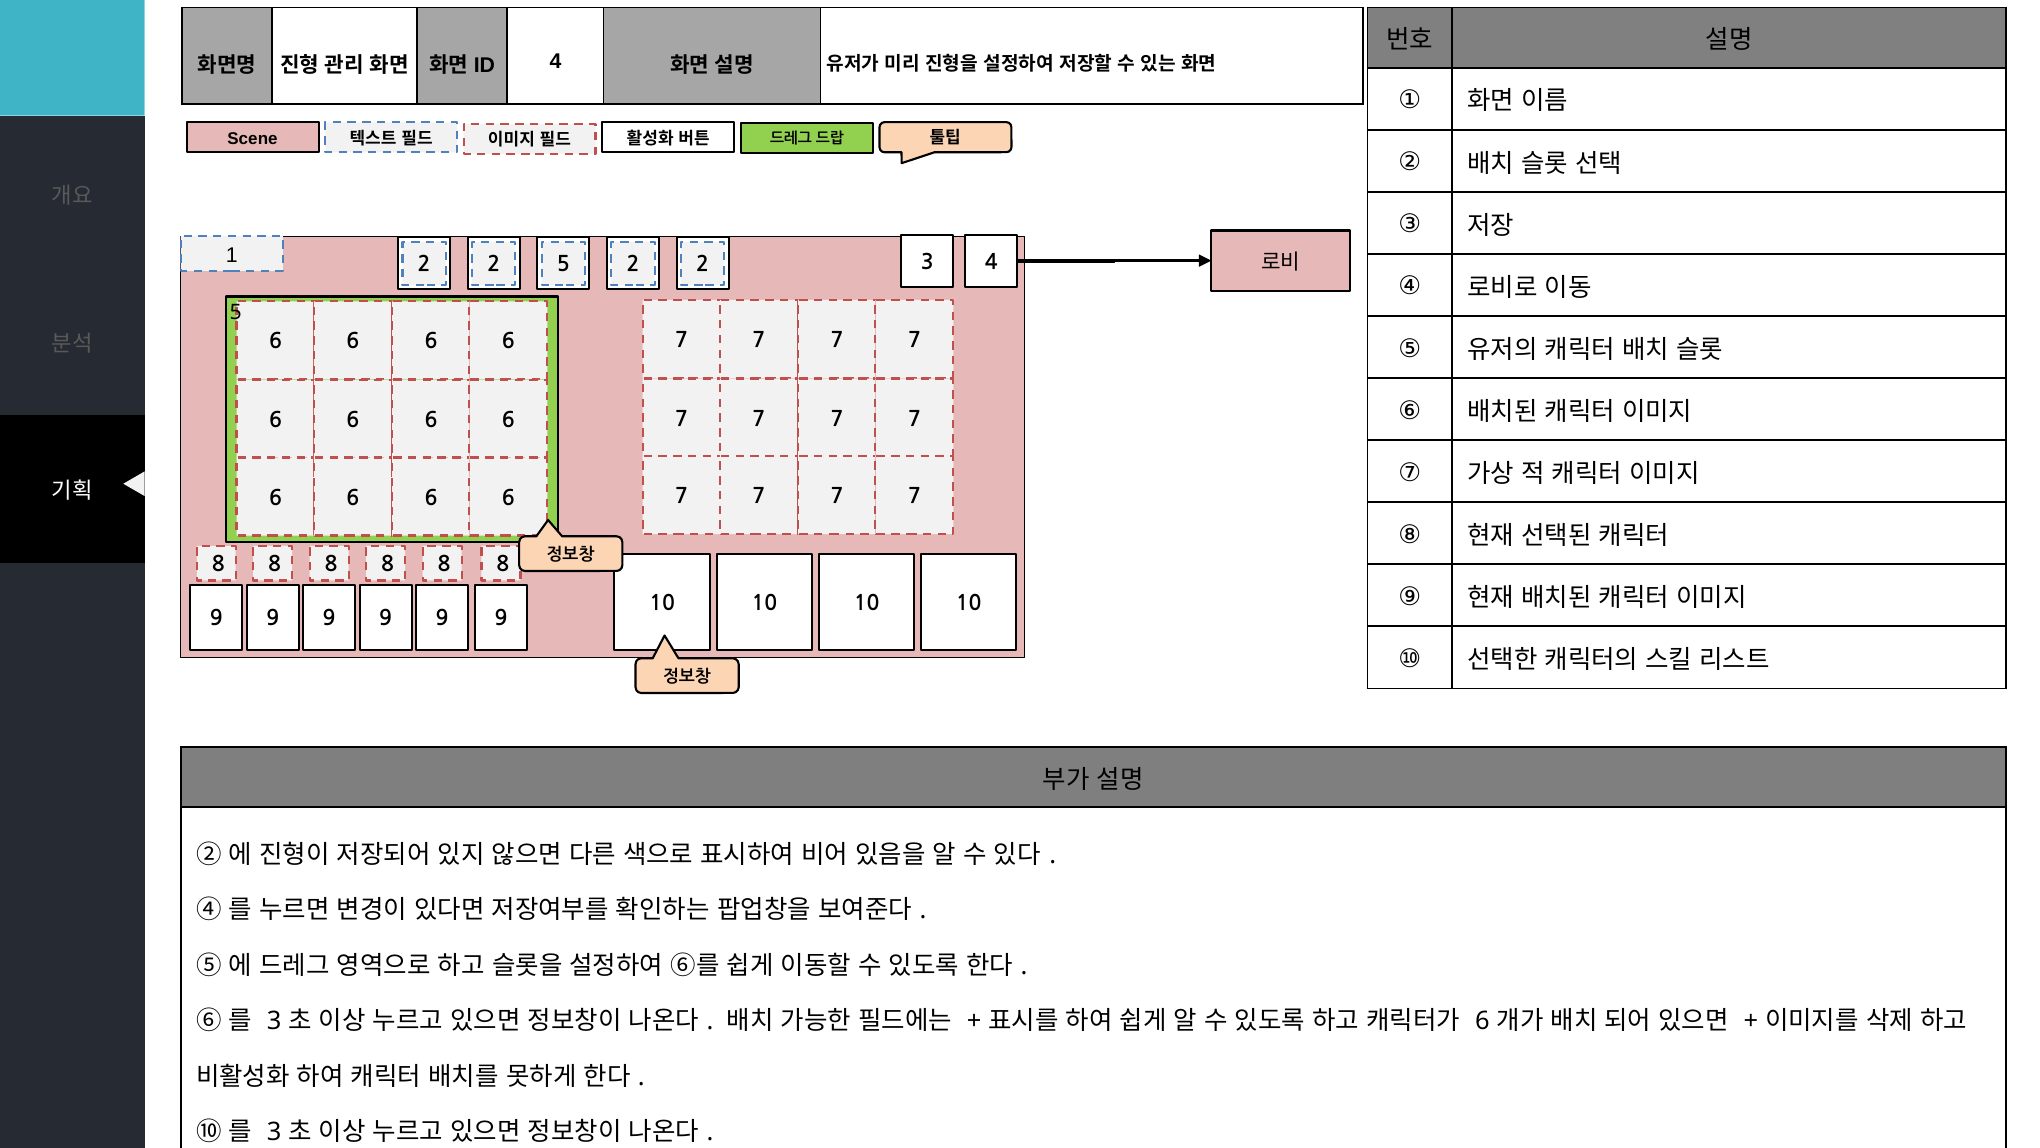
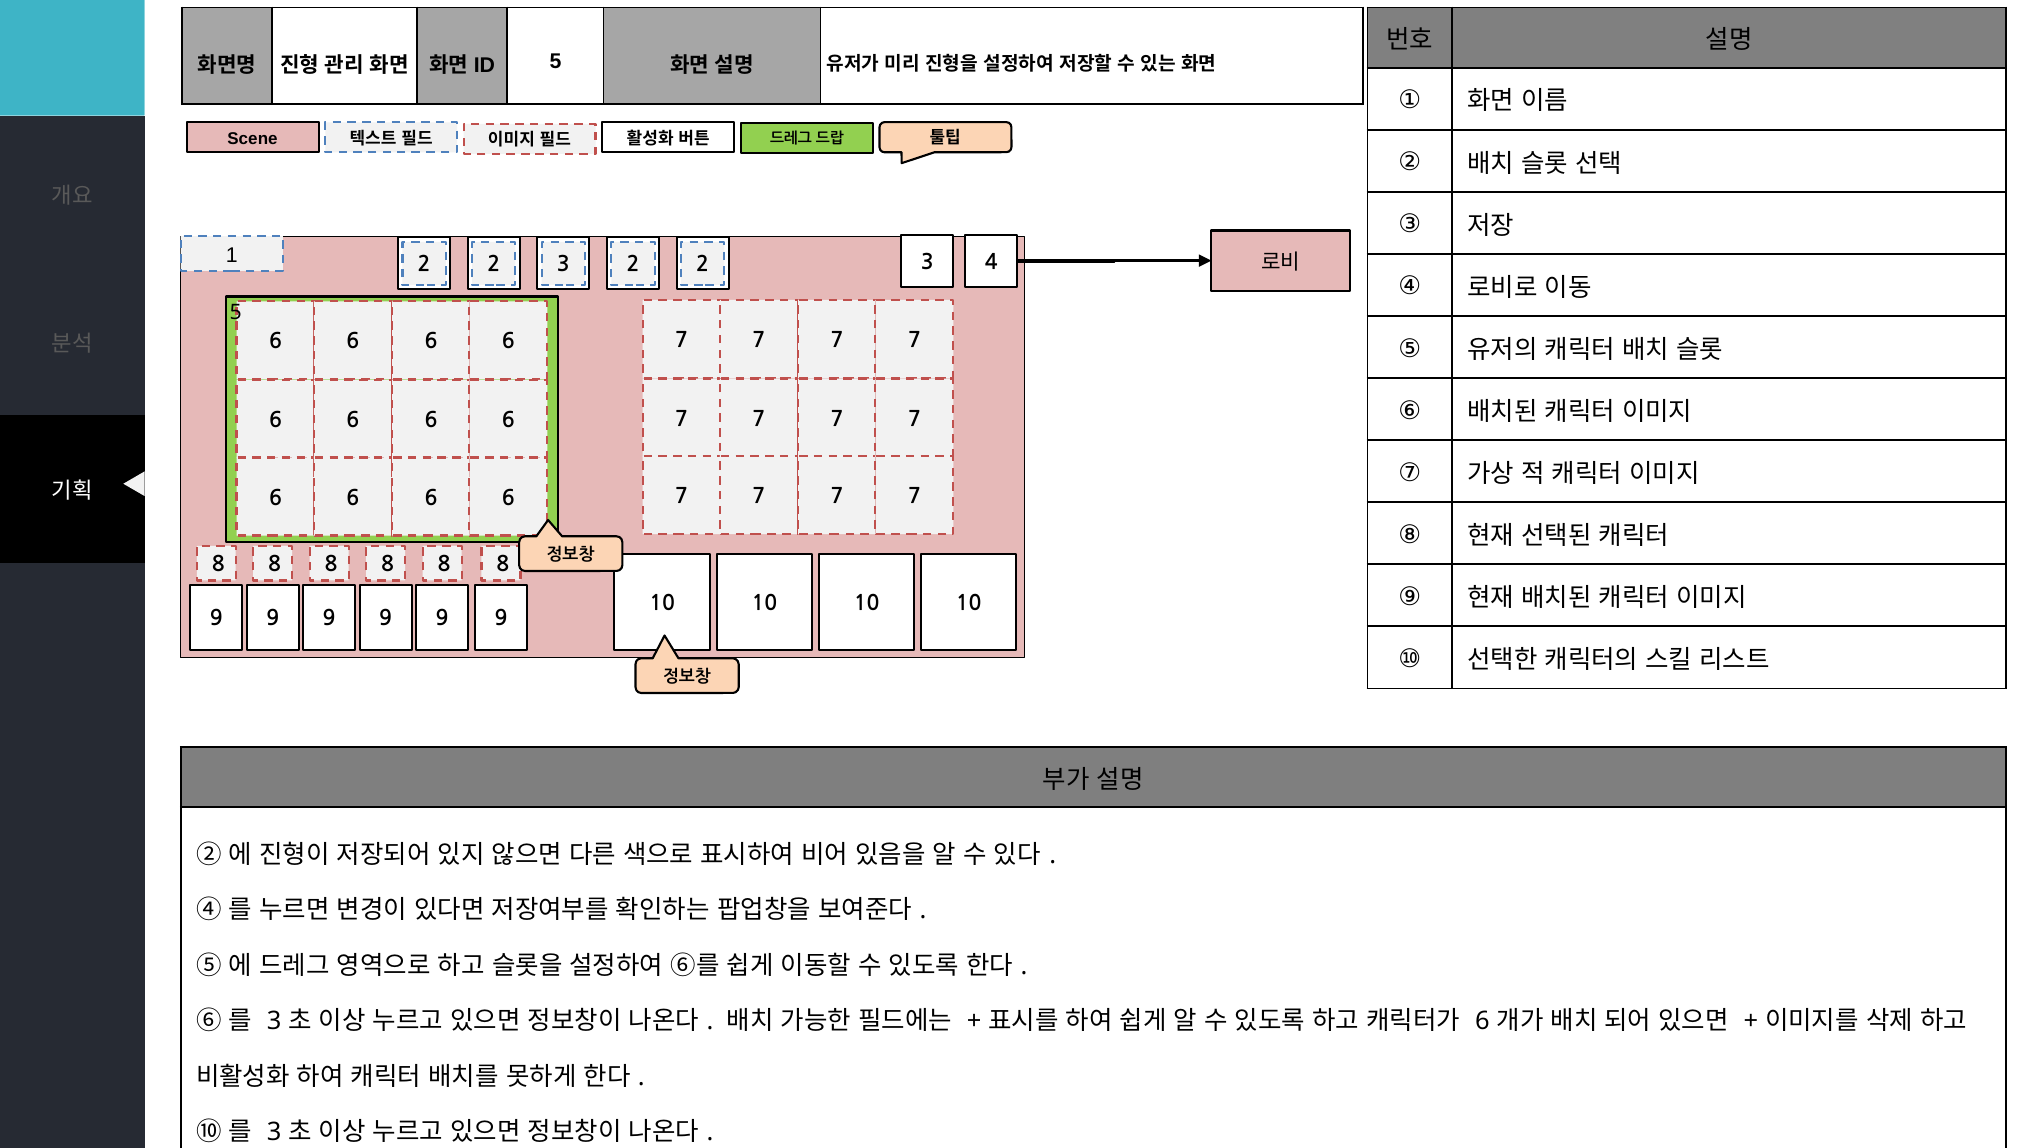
4: 4 -> 5 (555, 62)
2 5: 5 -> 3 (563, 265)
